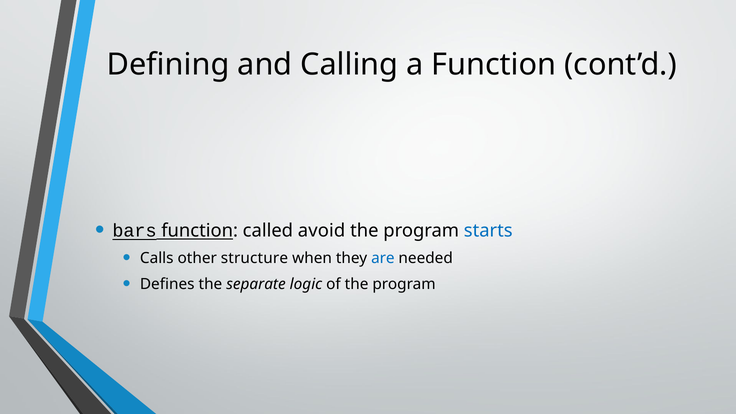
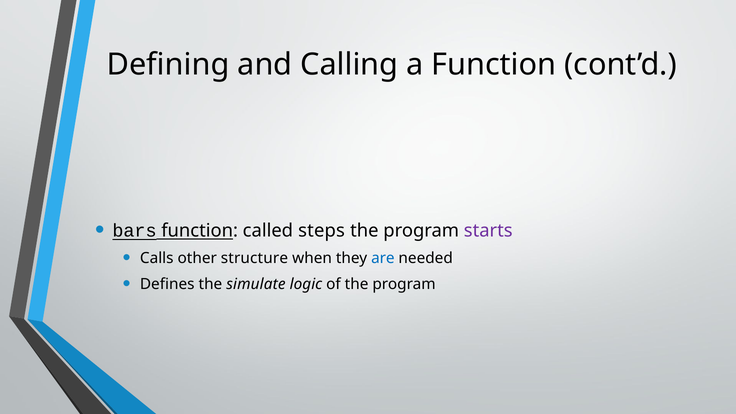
avoid: avoid -> steps (322, 230)
starts colour: blue -> purple (488, 230)
separate: separate -> simulate (256, 284)
